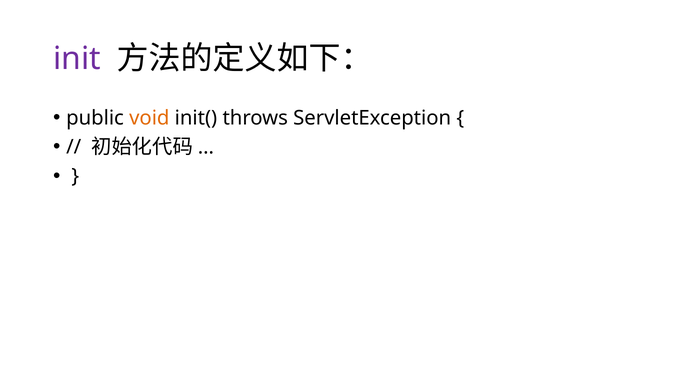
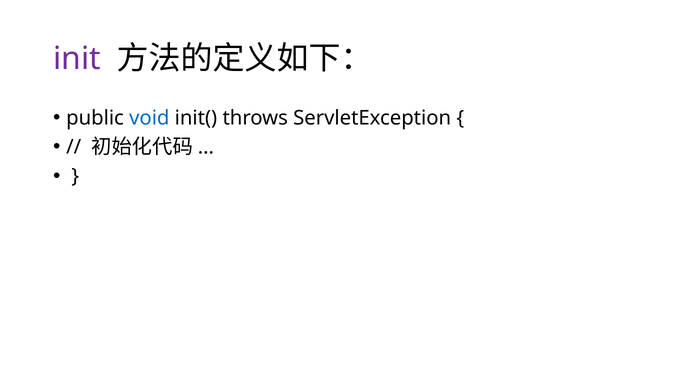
void colour: orange -> blue (149, 118)
